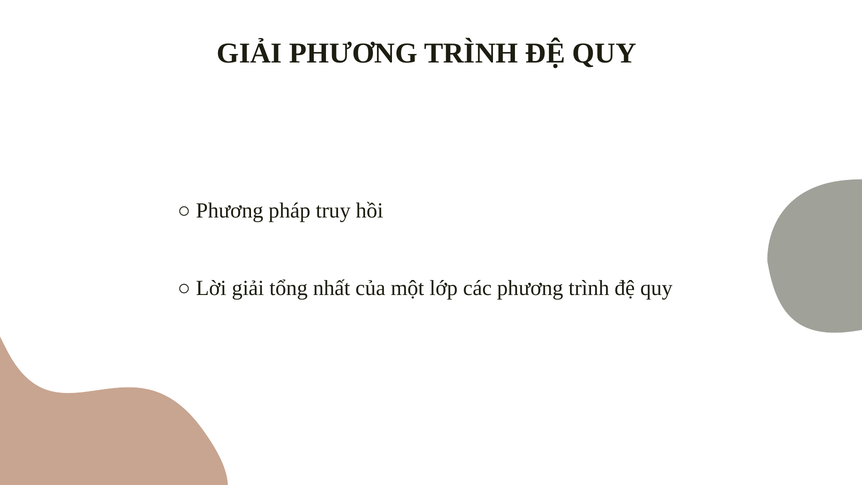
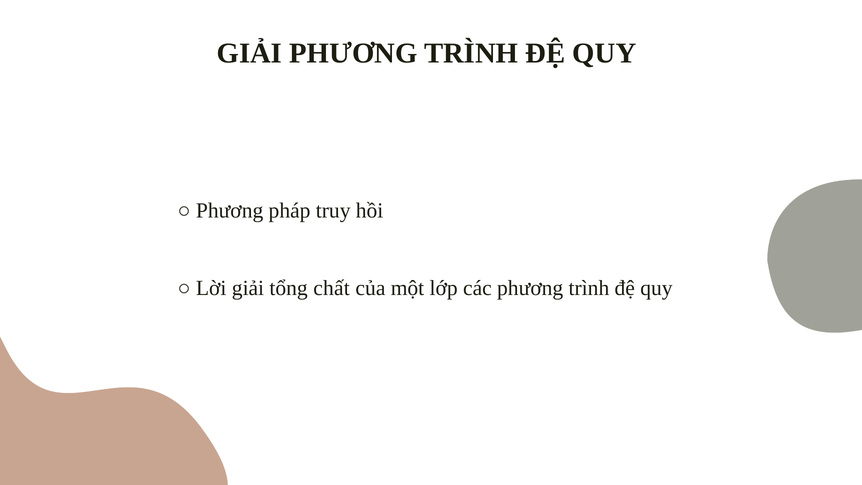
nhất: nhất -> chất (331, 288)
